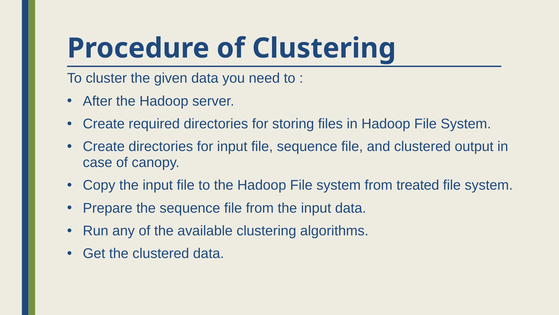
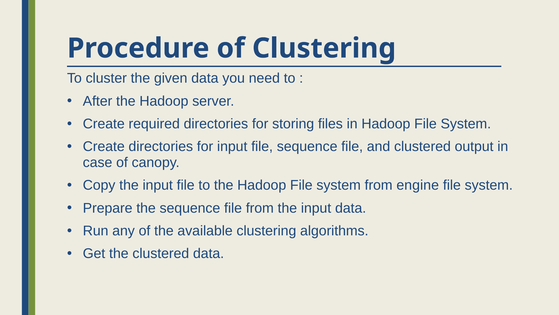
treated: treated -> engine (418, 185)
